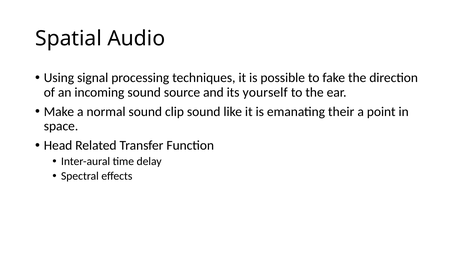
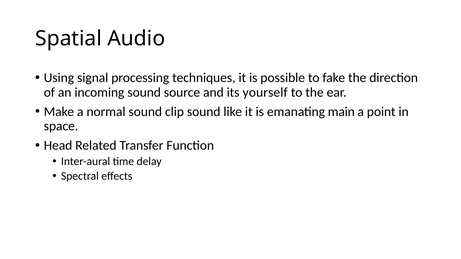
their: their -> main (341, 112)
